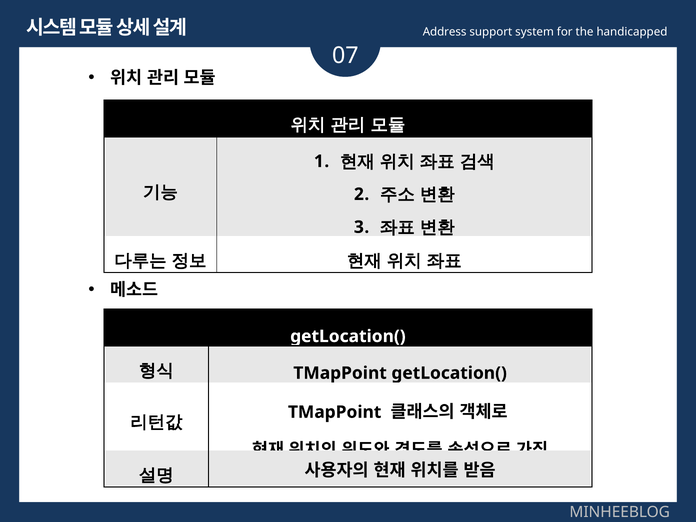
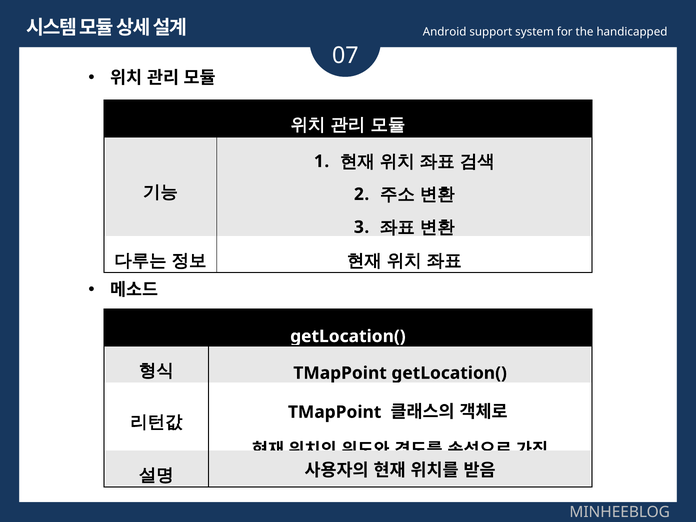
Address: Address -> Android (445, 32)
